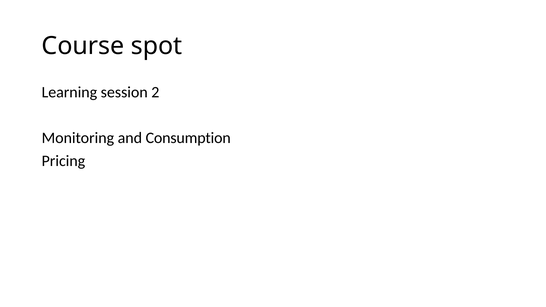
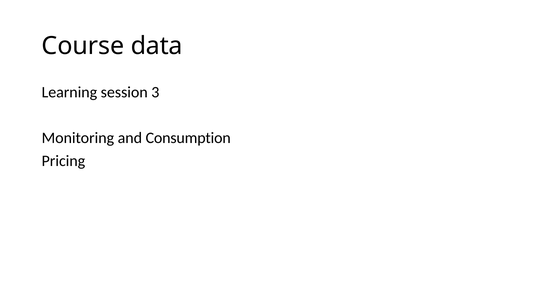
spot: spot -> data (157, 46)
2: 2 -> 3 (155, 92)
